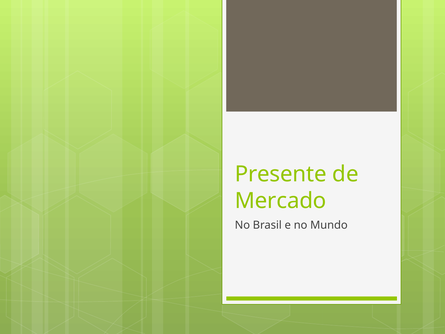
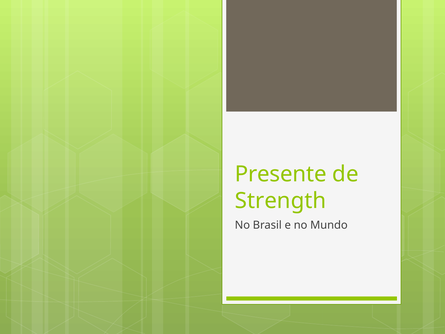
Mercado: Mercado -> Strength (281, 201)
